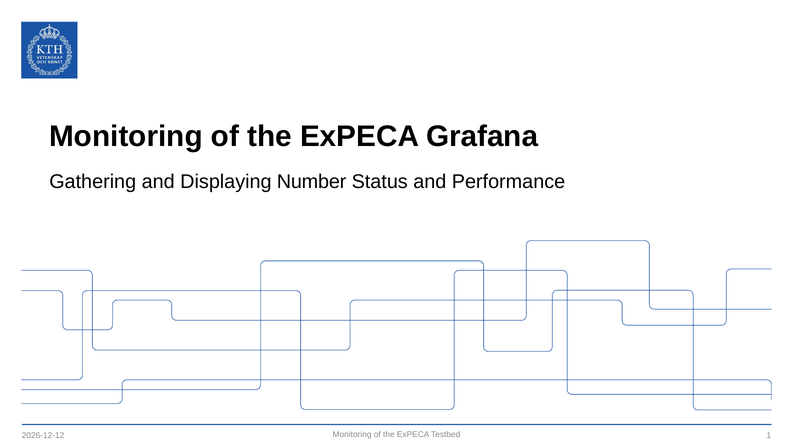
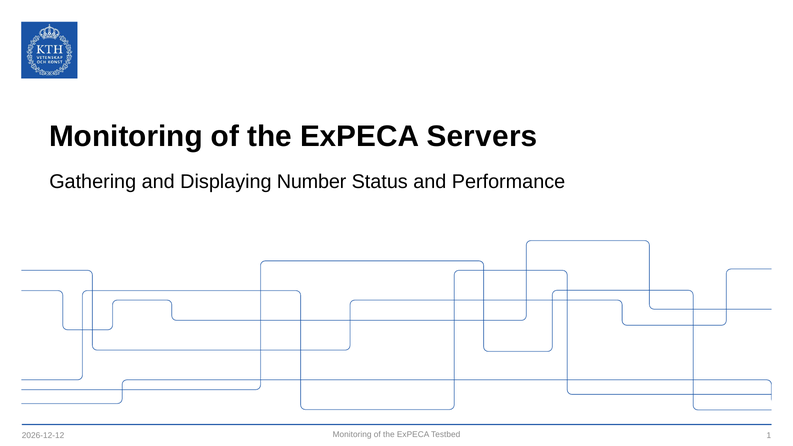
Grafana: Grafana -> Servers (482, 137)
